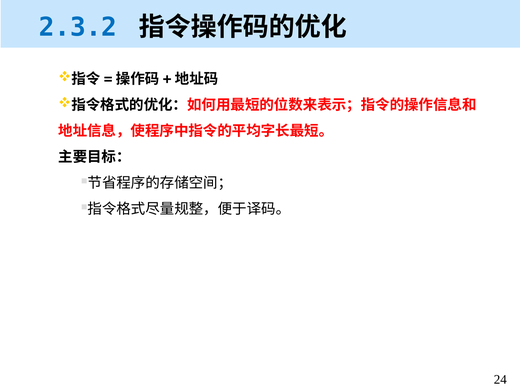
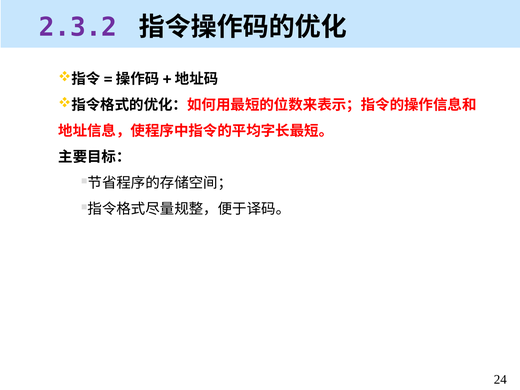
2.3.2 colour: blue -> purple (78, 27)
